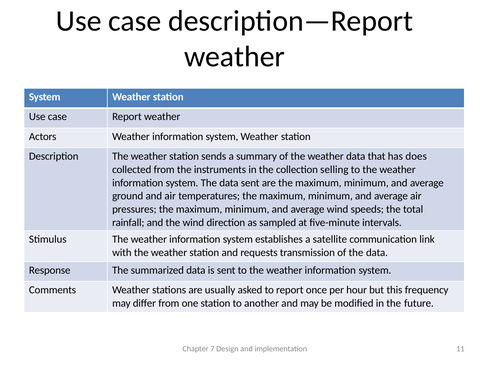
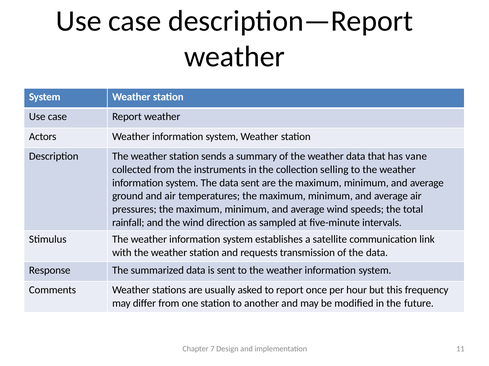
does: does -> vane (416, 157)
